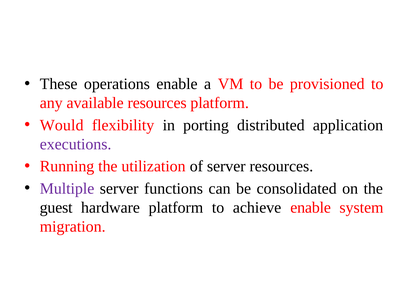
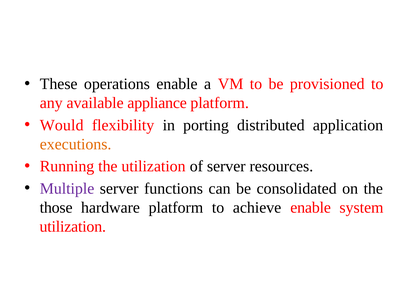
available resources: resources -> appliance (157, 103)
executions colour: purple -> orange (76, 144)
guest: guest -> those (56, 208)
migration: migration -> utilization (73, 227)
